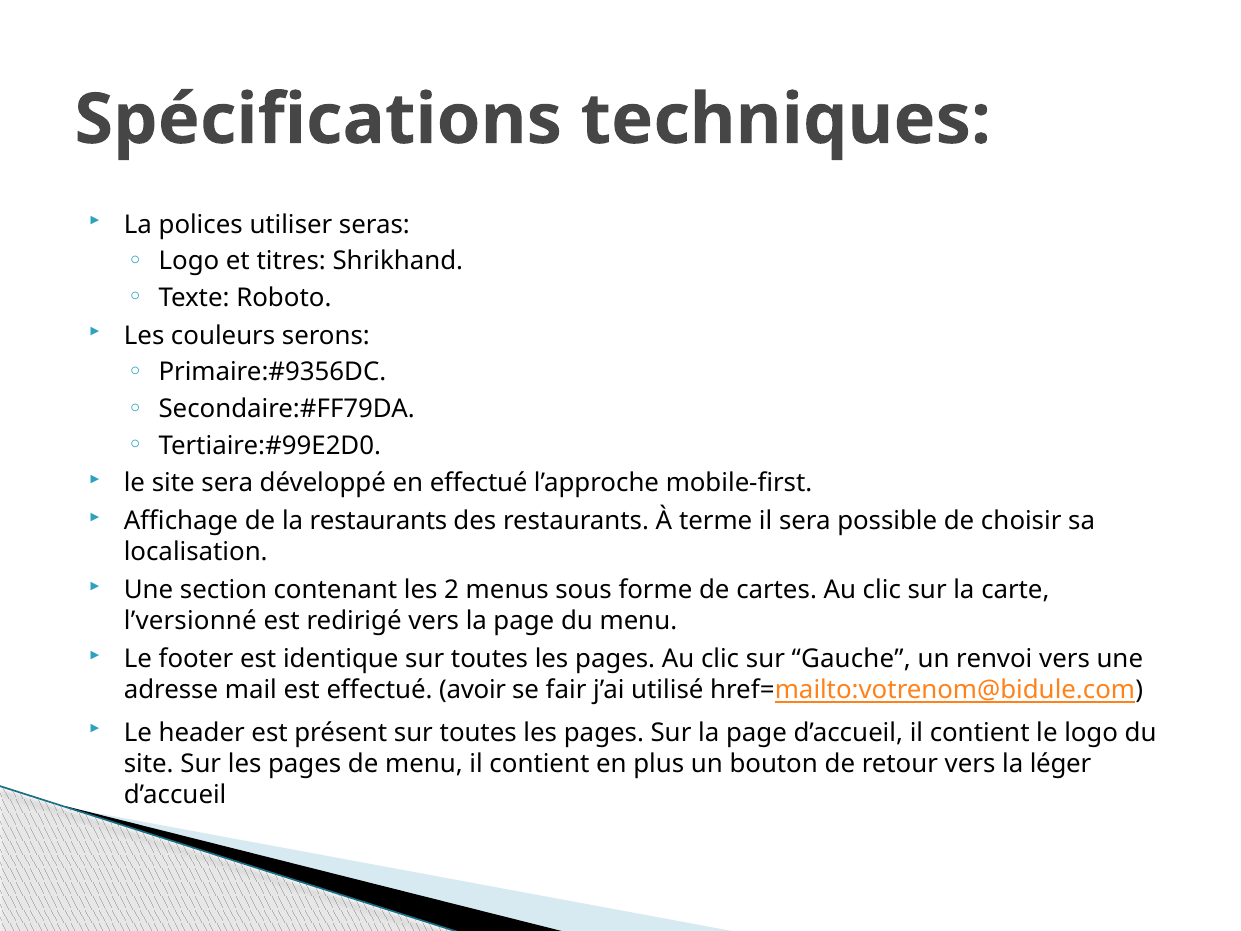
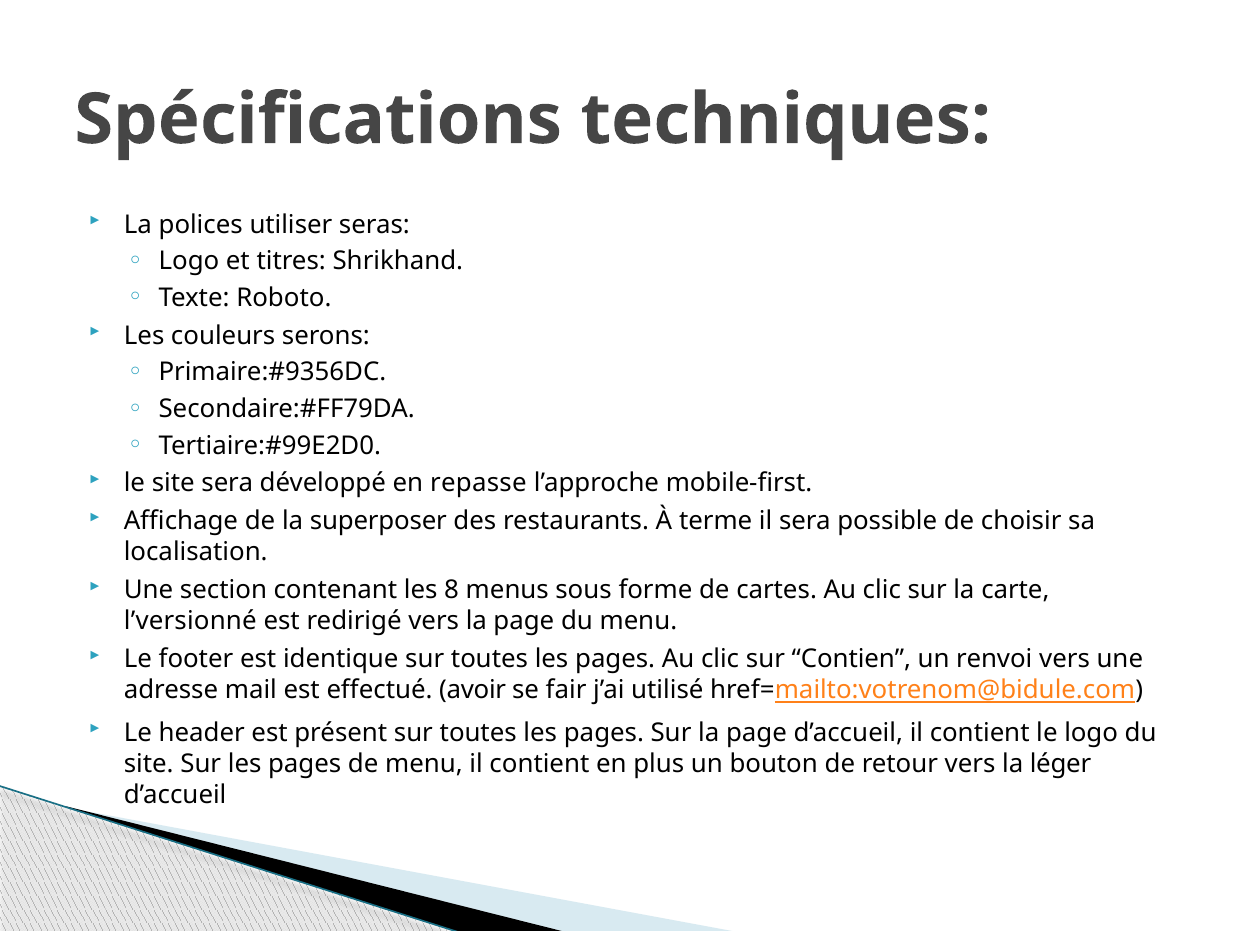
en effectué: effectué -> repasse (478, 483)
la restaurants: restaurants -> superposer (378, 521)
2: 2 -> 8 (452, 590)
Gauche: Gauche -> Contien (851, 659)
